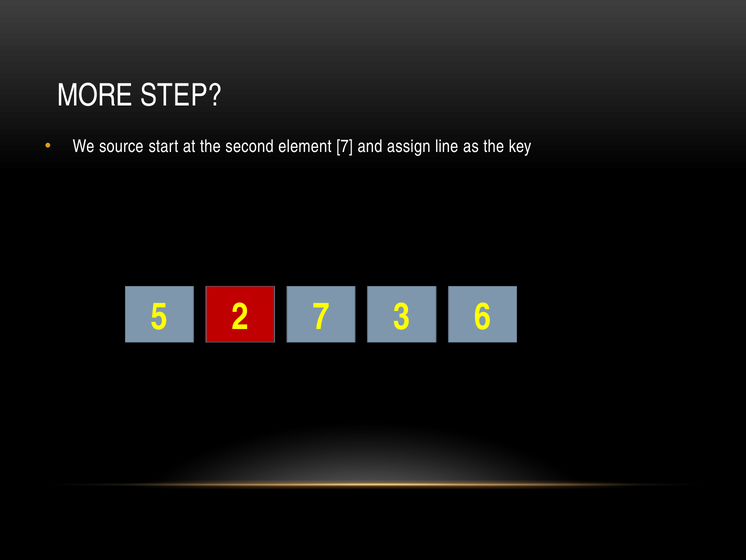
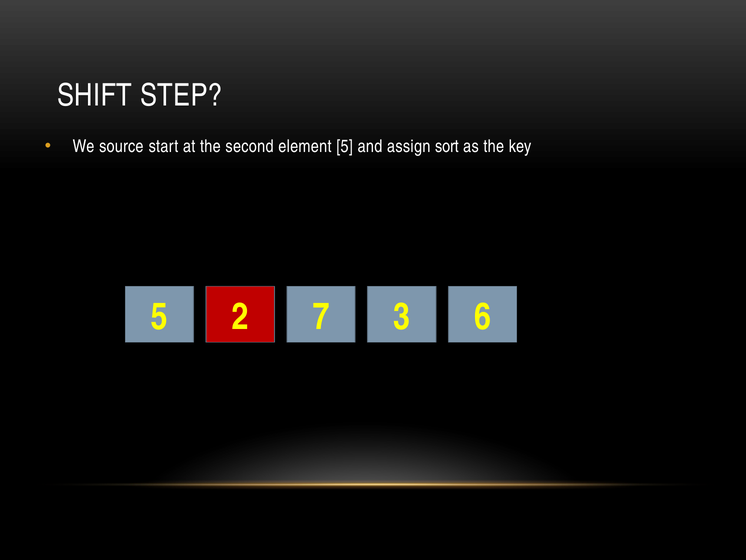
MORE: MORE -> SHIFT (95, 95)
element 7: 7 -> 5 (345, 146)
line: line -> sort (447, 146)
